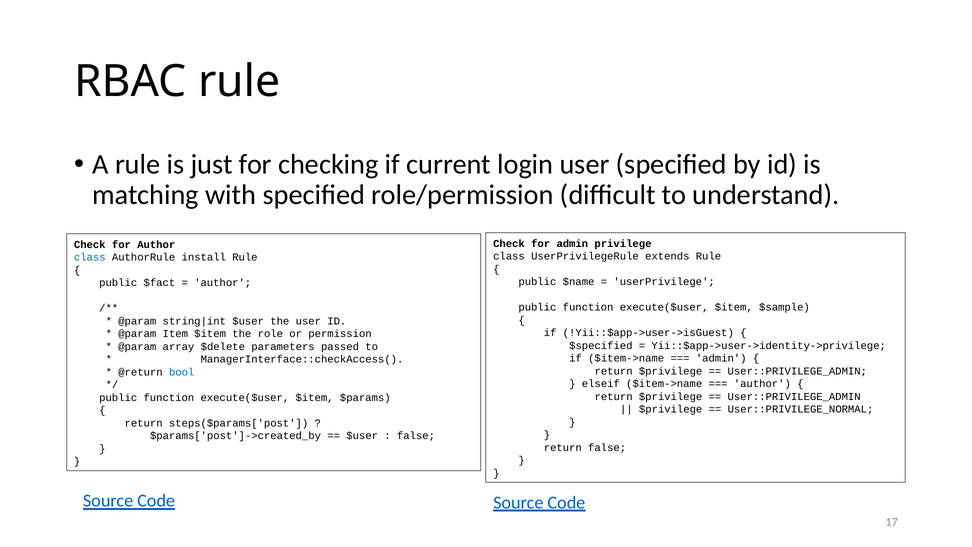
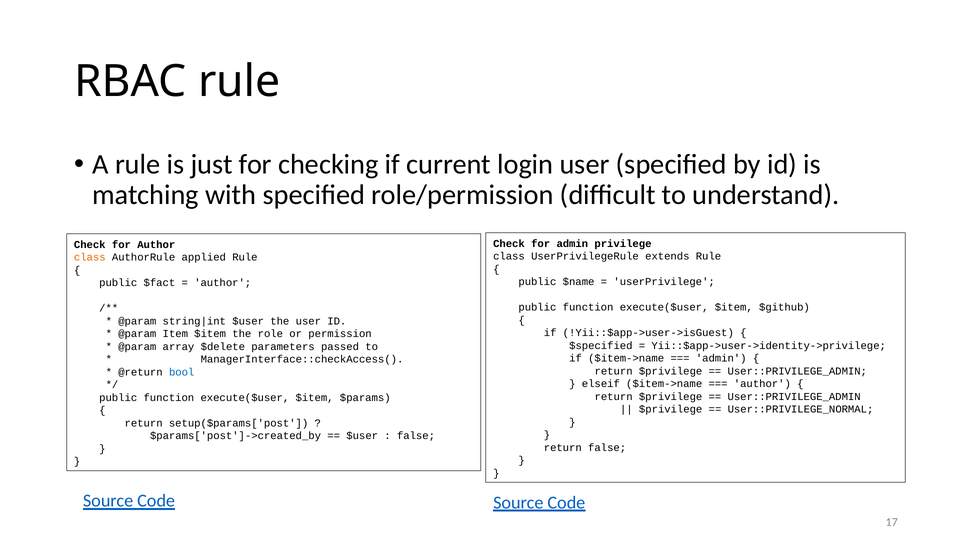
class colour: blue -> orange (90, 257)
install: install -> applied (204, 257)
$sample: $sample -> $github (784, 307)
steps($params['post: steps($params['post -> setup($params['post (239, 423)
